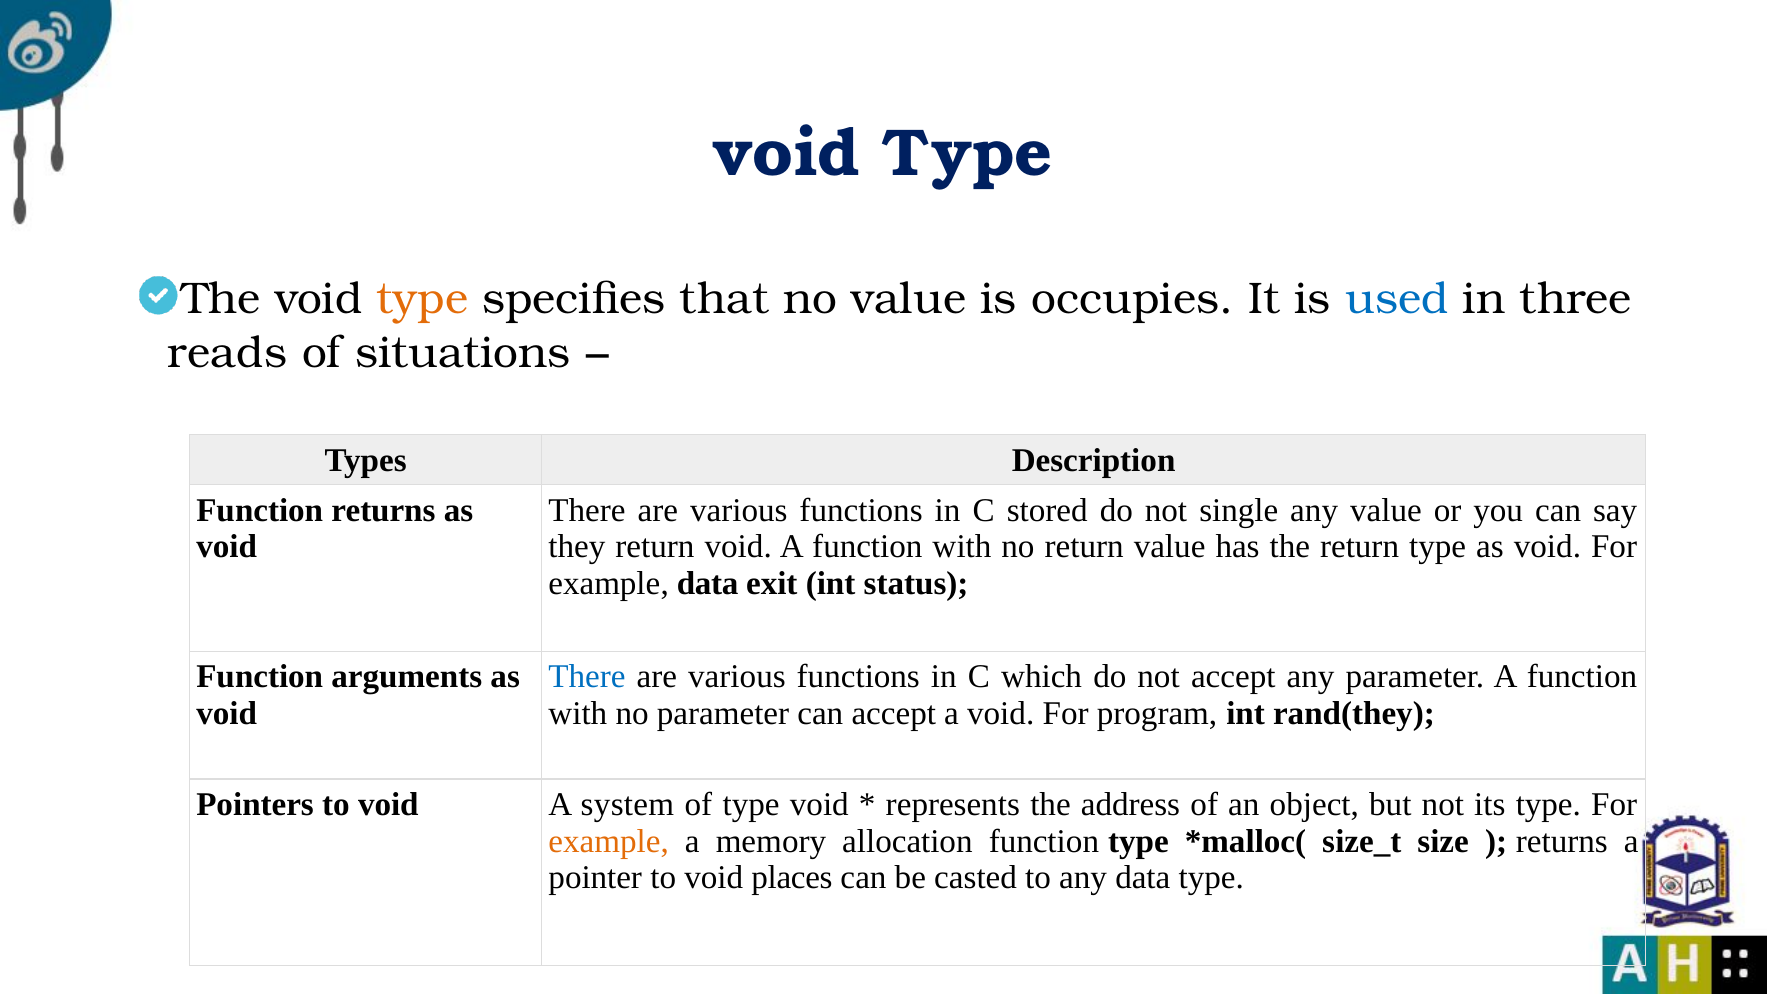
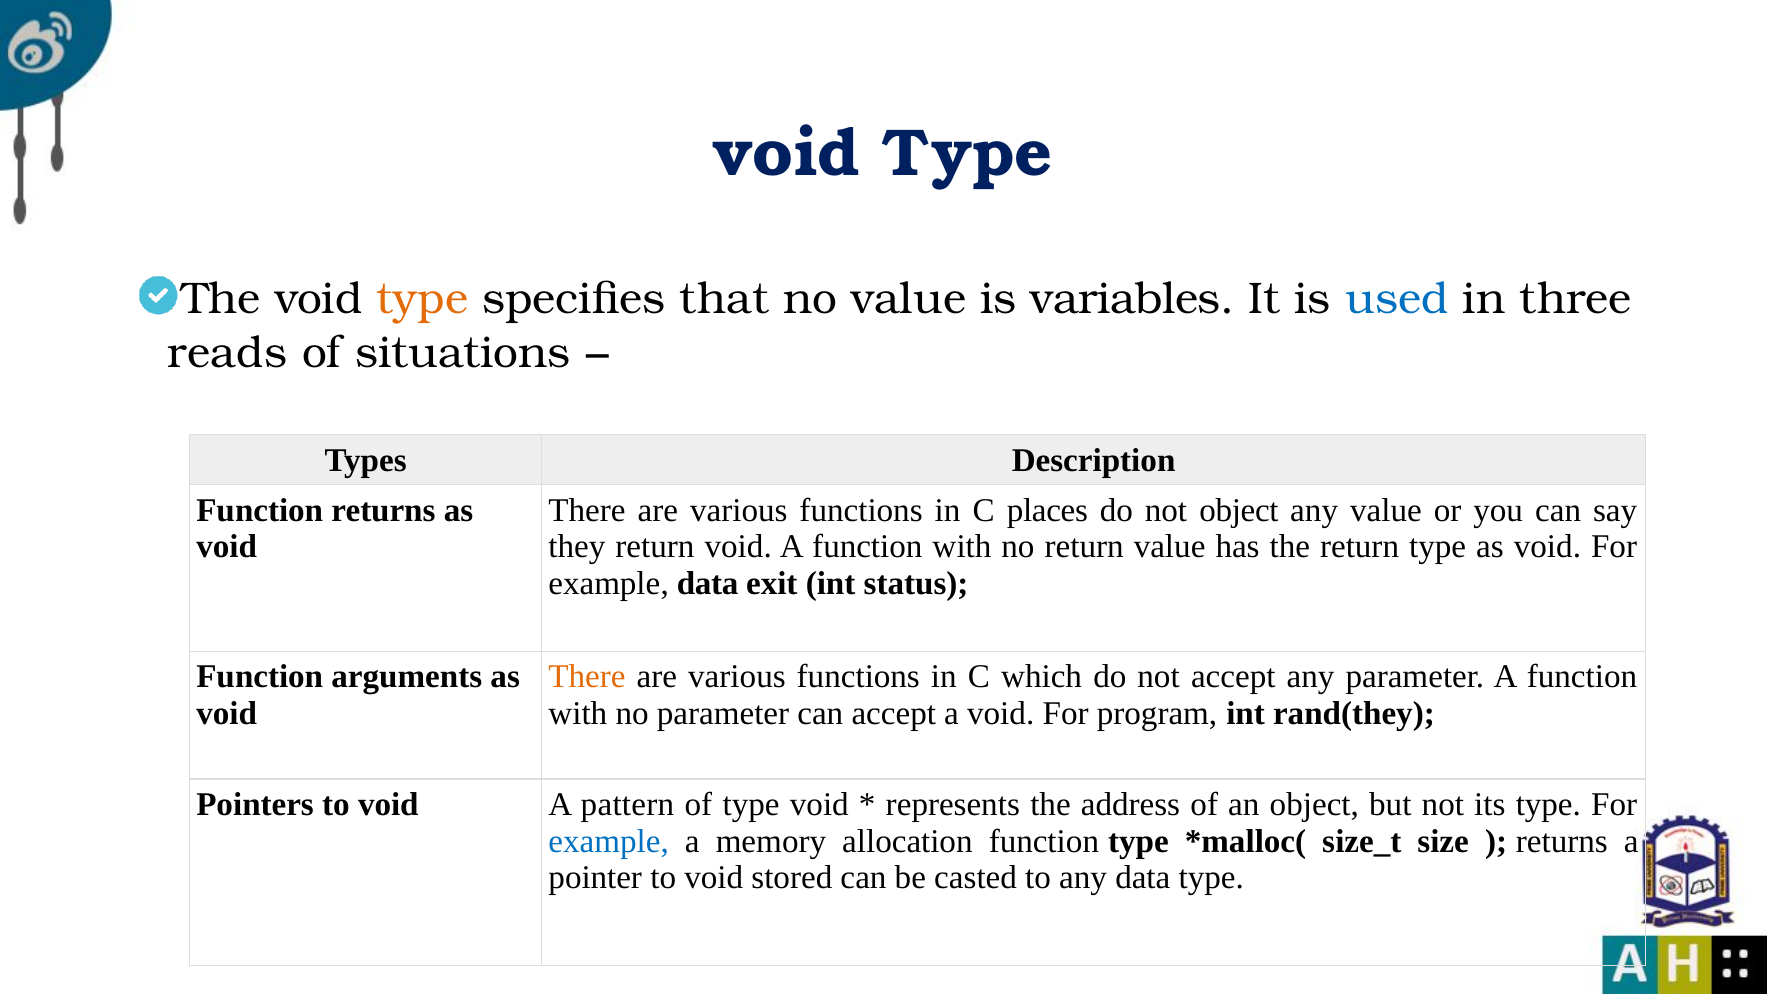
occupies: occupies -> variables (1133, 299)
stored: stored -> places (1047, 510)
not single: single -> object (1239, 510)
There colour: blue -> orange (587, 677)
system: system -> pattern (627, 804)
example colour: orange -> blue (609, 841)
places: places -> stored (792, 878)
